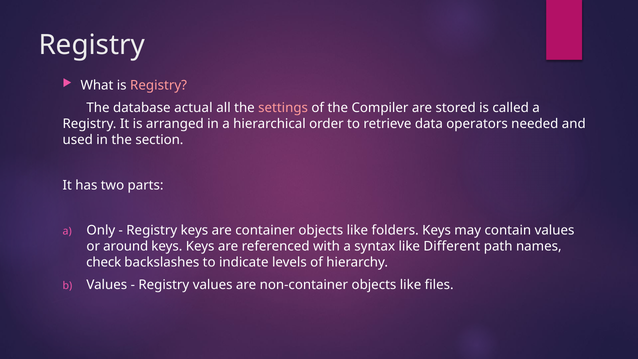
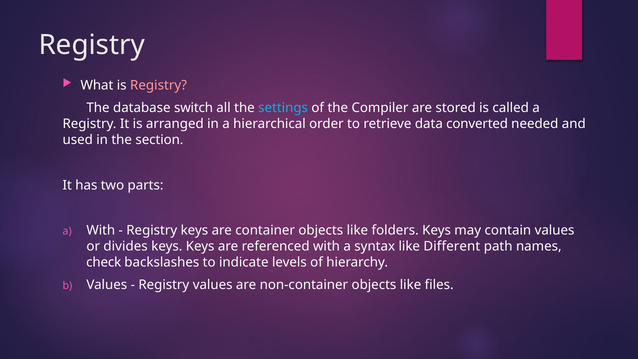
actual: actual -> switch (194, 108)
settings colour: pink -> light blue (283, 108)
operators: operators -> converted (477, 124)
a Only: Only -> With (101, 230)
around: around -> divides (126, 246)
